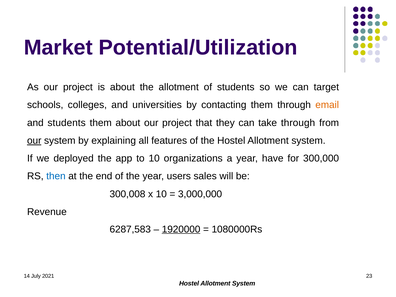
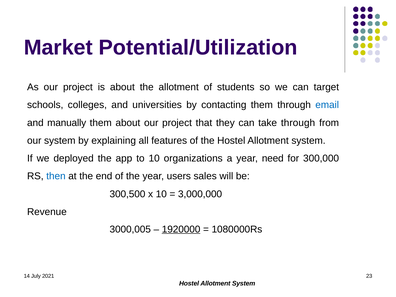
email colour: orange -> blue (327, 105)
and students: students -> manually (67, 123)
our underline: present -> none (34, 141)
have: have -> need (273, 158)
300,008: 300,008 -> 300,500 (127, 194)
6287,583: 6287,583 -> 3000,005 (130, 229)
